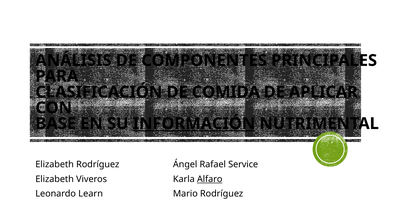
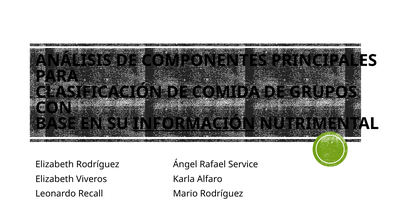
APLICAR: APLICAR -> GRUPOS (323, 92)
Alfaro underline: present -> none (210, 179)
Learn: Learn -> Recall (91, 194)
